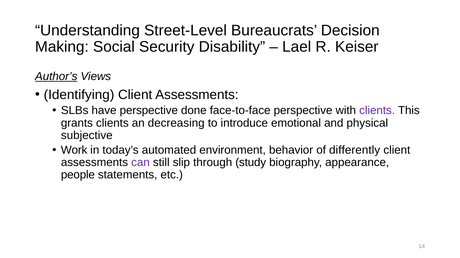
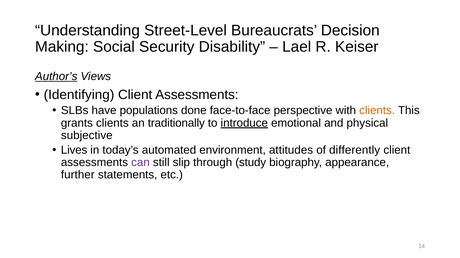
have perspective: perspective -> populations (149, 111)
clients colour: purple -> orange (377, 111)
decreasing: decreasing -> traditionally (176, 123)
introduce underline: none -> present (244, 123)
Work: Work -> Lives (74, 150)
behavior: behavior -> attitudes (291, 150)
people: people -> further (78, 175)
